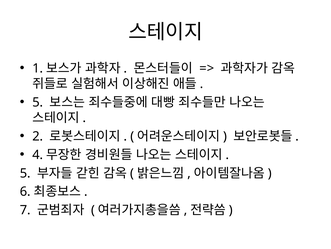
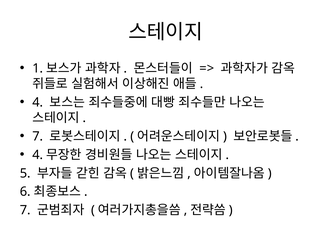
5: 5 -> 4 (38, 102)
2: 2 -> 7 (38, 136)
